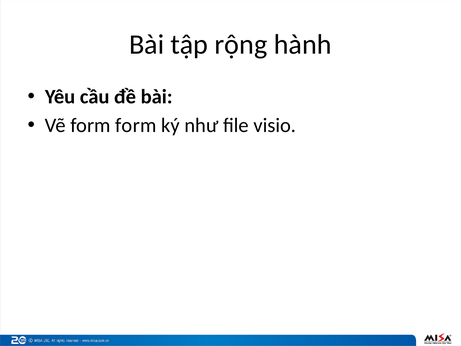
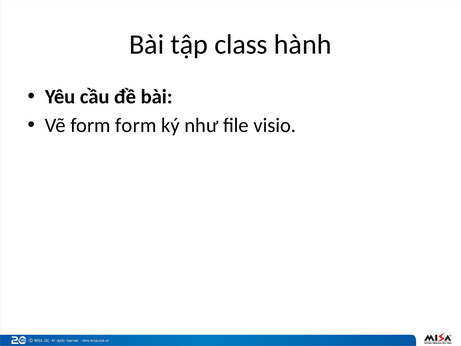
rộng: rộng -> class (241, 45)
